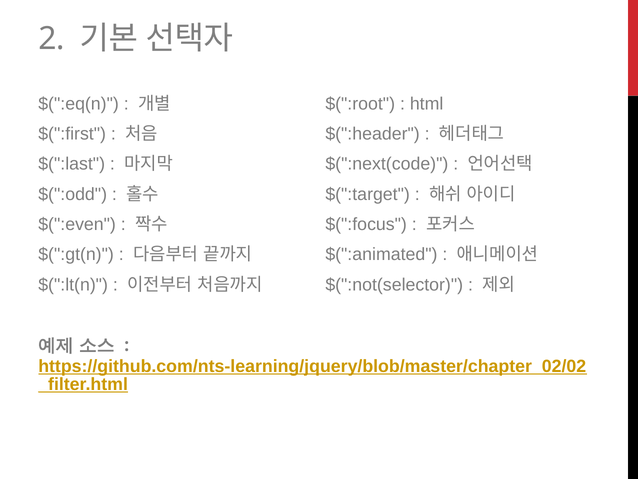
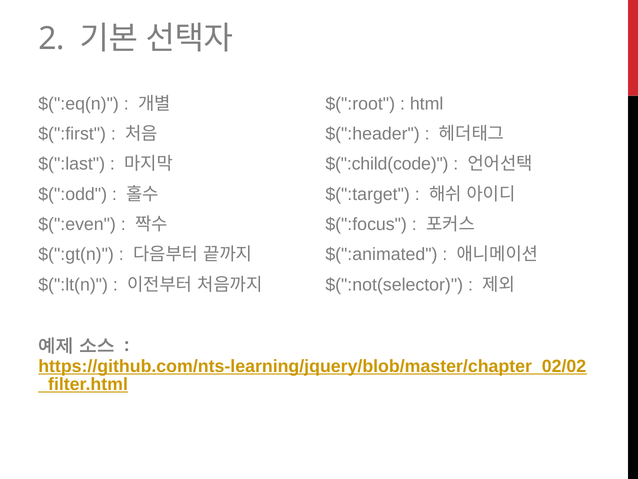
$(":next(code: $(":next(code -> $(":child(code (387, 164)
